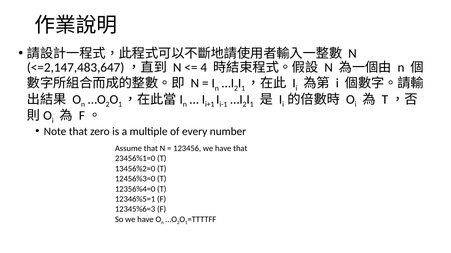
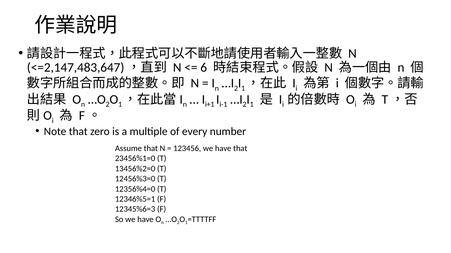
4: 4 -> 6 (204, 68)
